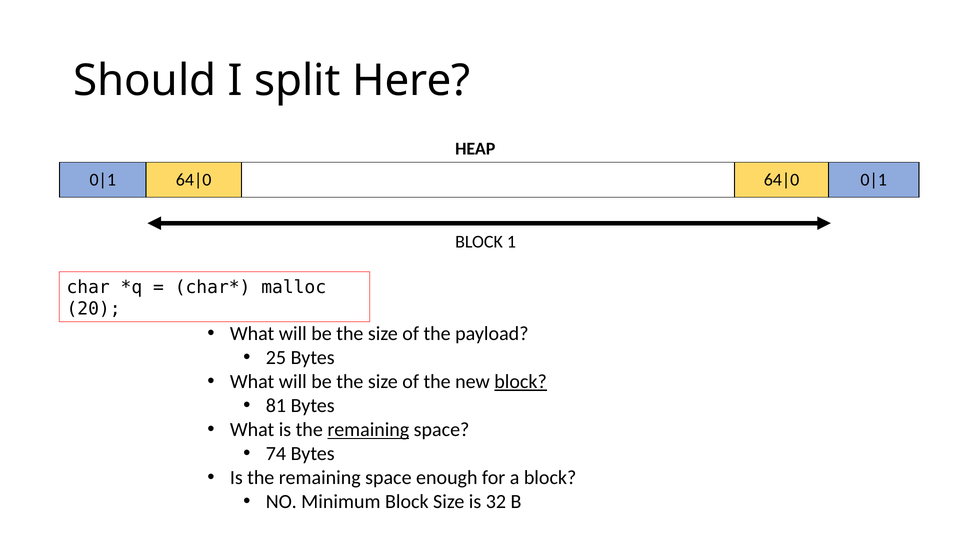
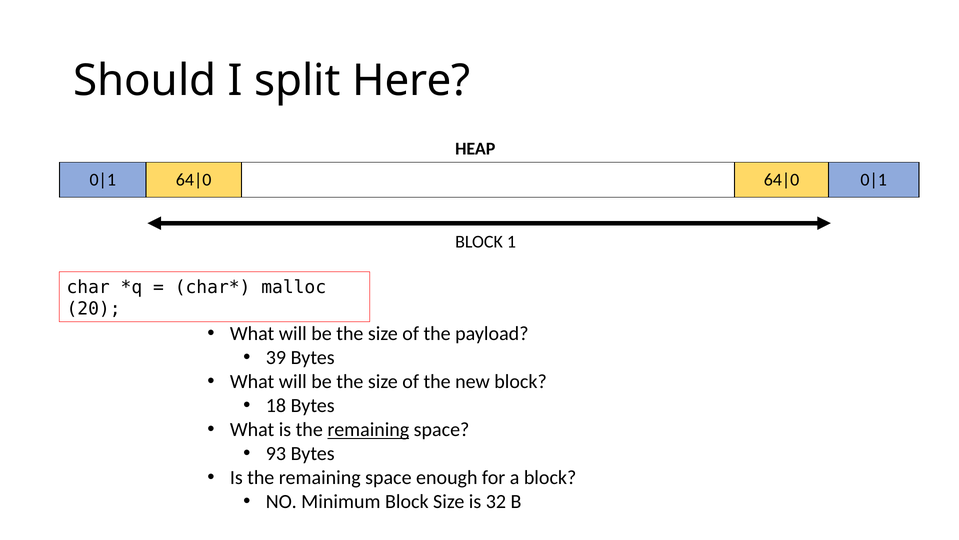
25: 25 -> 39 (276, 357)
block underline: present -> none (521, 381)
81: 81 -> 18 (276, 405)
74: 74 -> 93 (276, 453)
